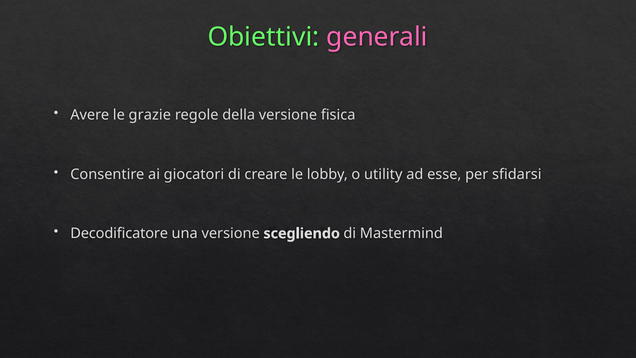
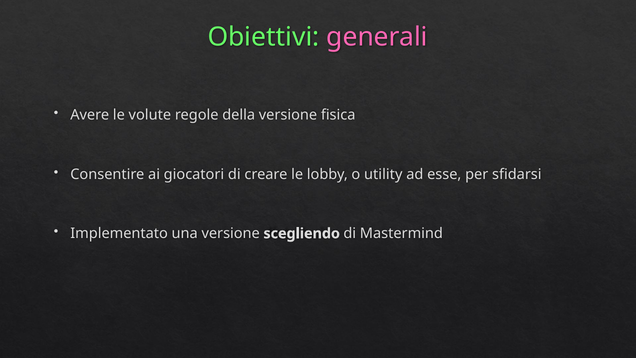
grazie: grazie -> volute (150, 115)
Decodificatore: Decodificatore -> Implementato (119, 233)
